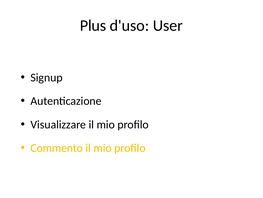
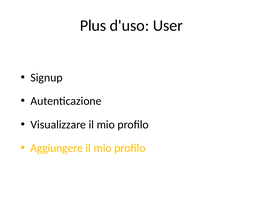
Commento: Commento -> Aggiungere (57, 148)
